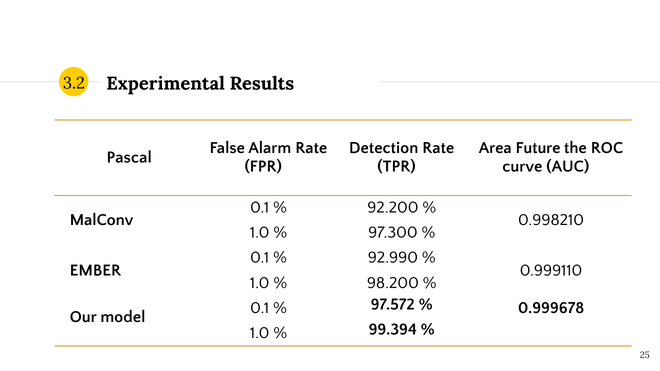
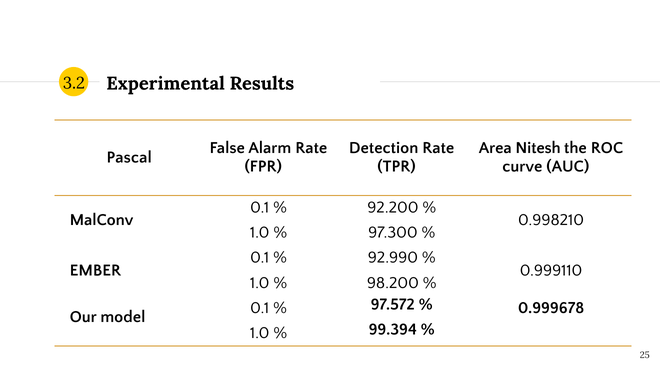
Future: Future -> Nitesh (538, 148)
